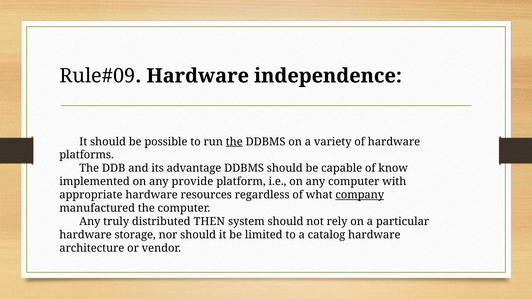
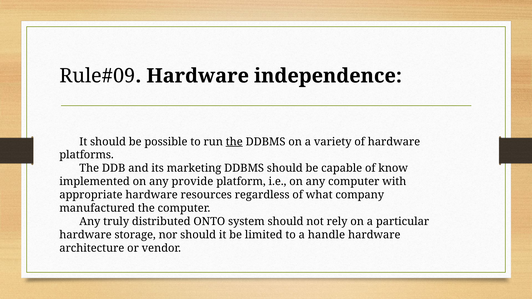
advantage: advantage -> marketing (194, 168)
company underline: present -> none (360, 195)
THEN: THEN -> ONTO (209, 222)
catalog: catalog -> handle (326, 235)
